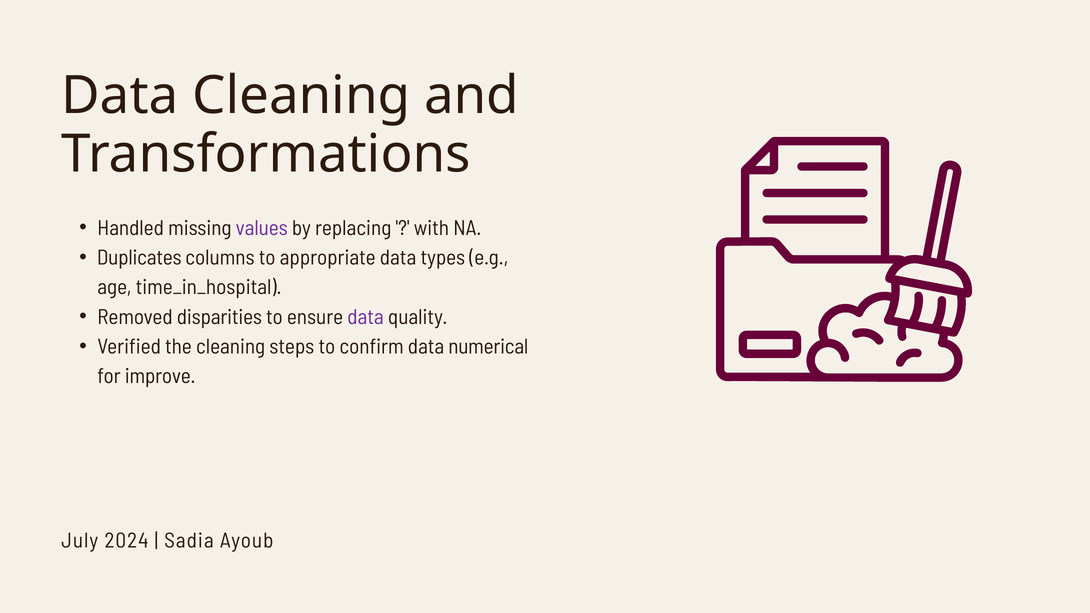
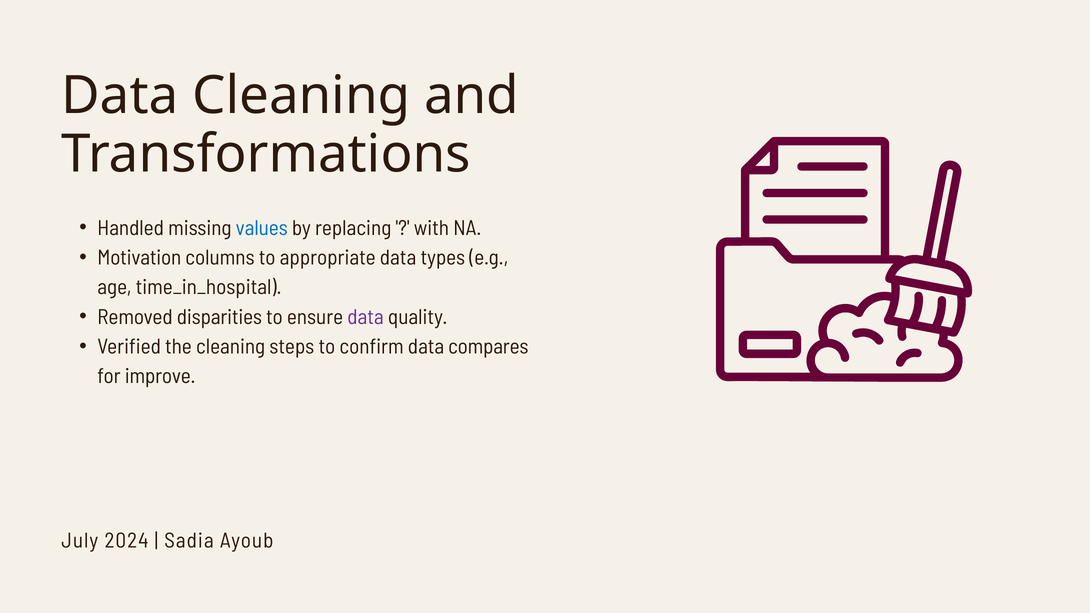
values colour: purple -> blue (262, 228)
Duplicates: Duplicates -> Motivation (139, 258)
numerical: numerical -> compares (488, 347)
